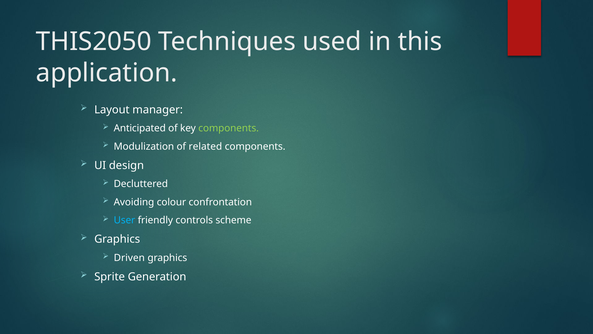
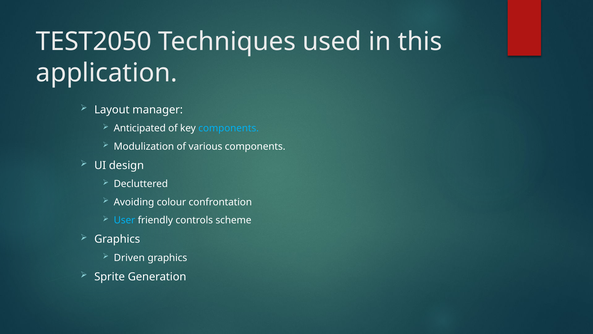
THIS2050: THIS2050 -> TEST2050 (94, 42)
components colour: light green -> light blue (229, 128)
related: related -> various (205, 146)
